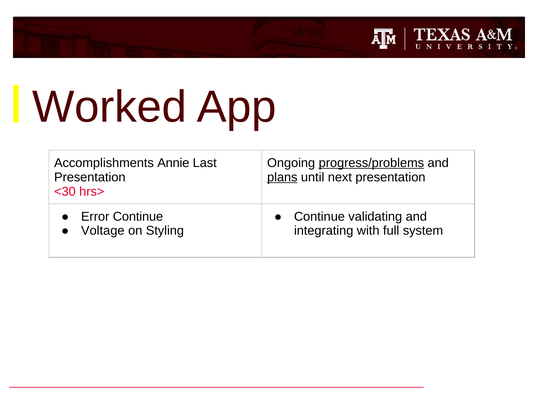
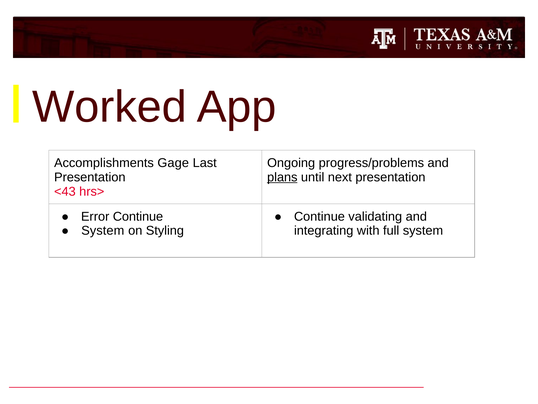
Annie: Annie -> Gage (173, 163)
progress/problems underline: present -> none (371, 163)
<30: <30 -> <43 (65, 191)
Voltage: Voltage -> System (103, 230)
